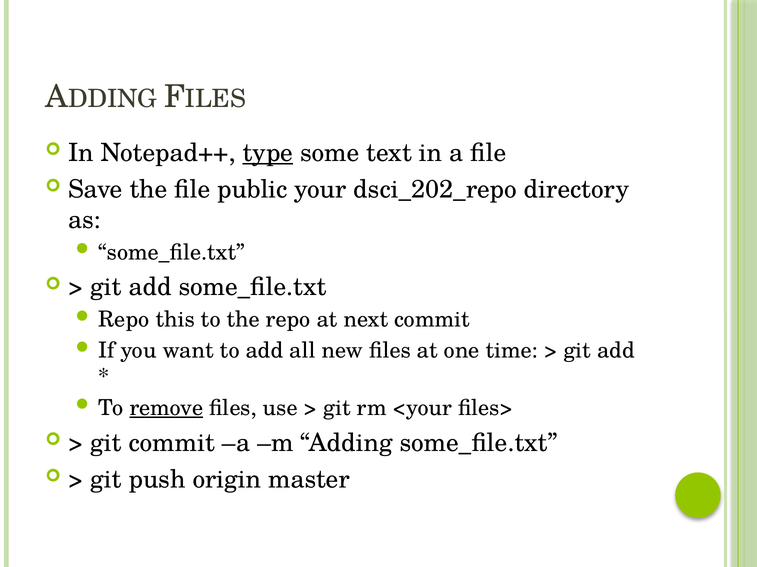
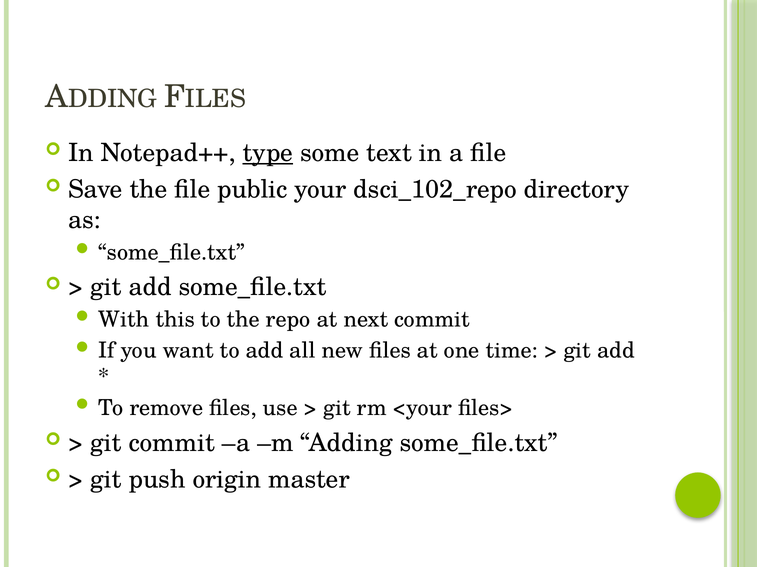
dsci_202_repo: dsci_202_repo -> dsci_102_repo (435, 190)
Repo: Repo -> With (124, 320)
remove underline: present -> none (166, 408)
